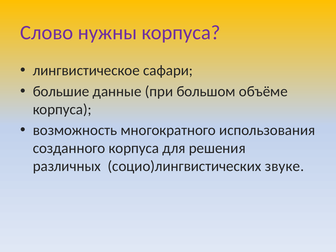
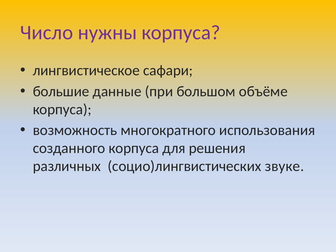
Слово: Слово -> Число (47, 33)
